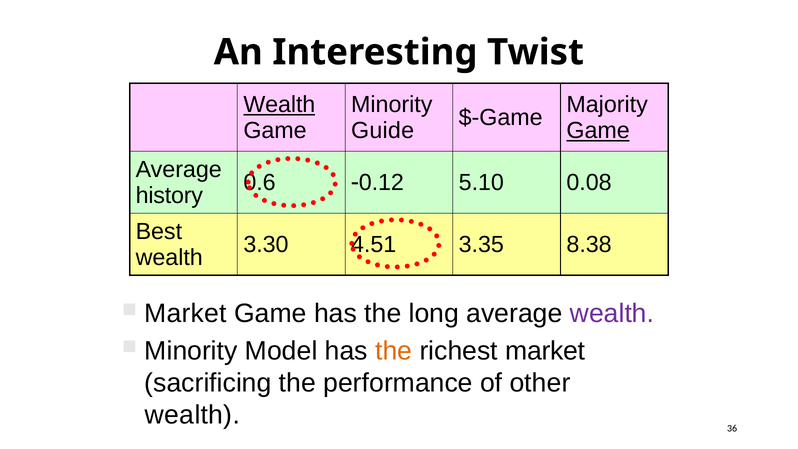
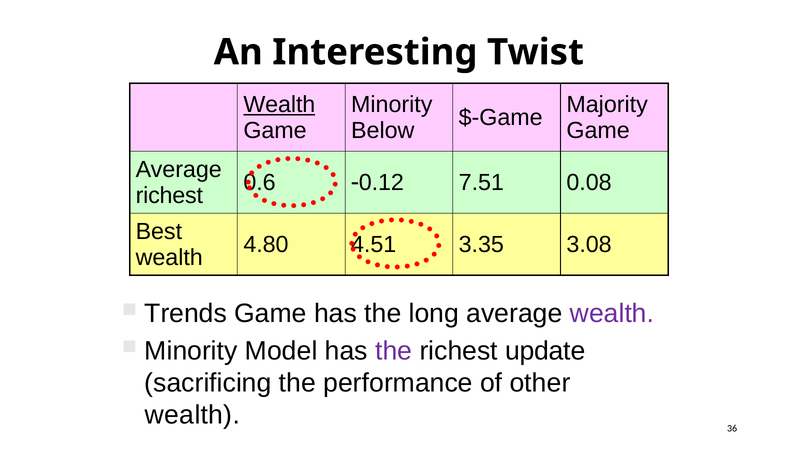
Guide: Guide -> Below (383, 131)
Game underline: present -> none (598, 131)
5.10: 5.10 -> 7.51 (481, 183)
history: history -> richest (169, 196)
3.30: 3.30 -> 4.80 (266, 244)
8.38: 8.38 -> 3.08 (589, 244)
Market: Market -> Trends (186, 314)
the colour: orange -> purple (394, 351)
richest market: market -> update (545, 351)
